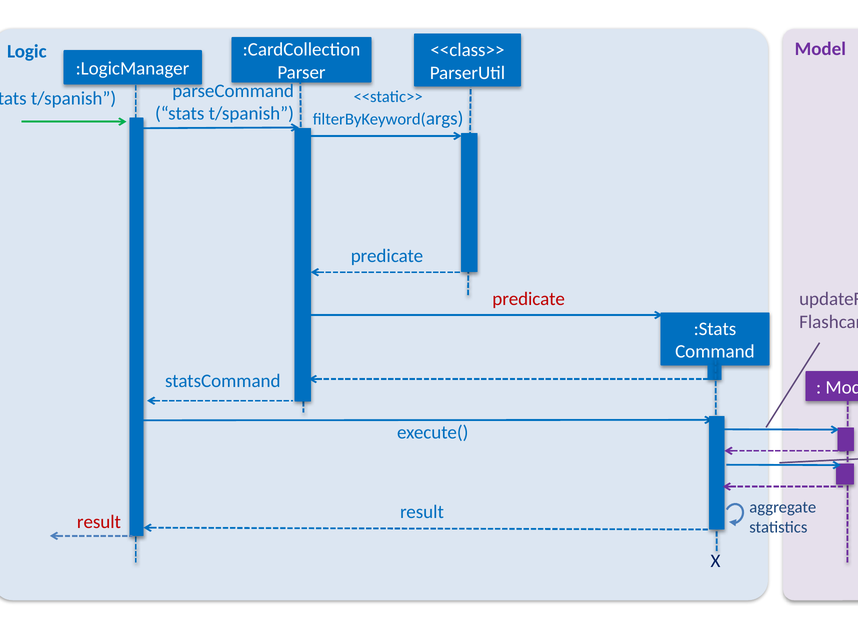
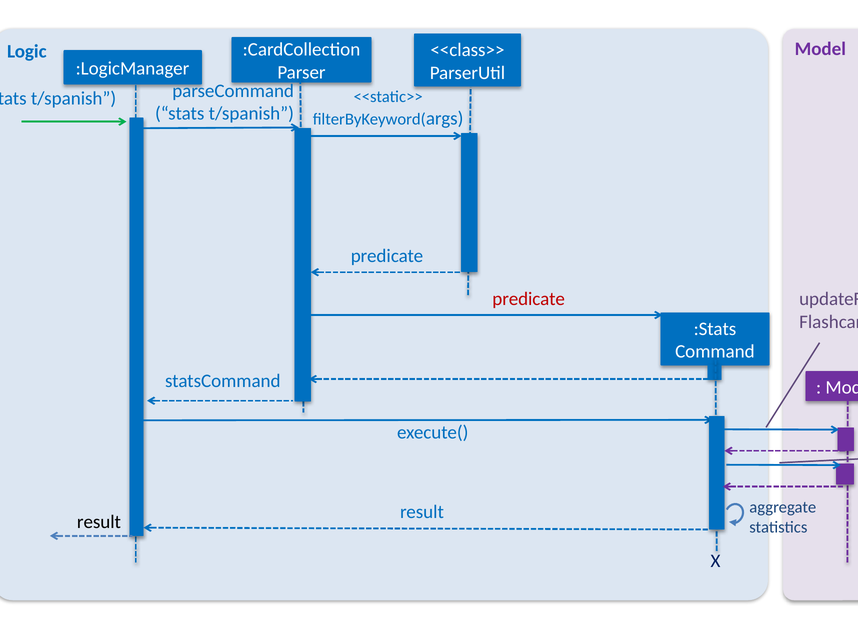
result colour: red -> black (99, 522)
